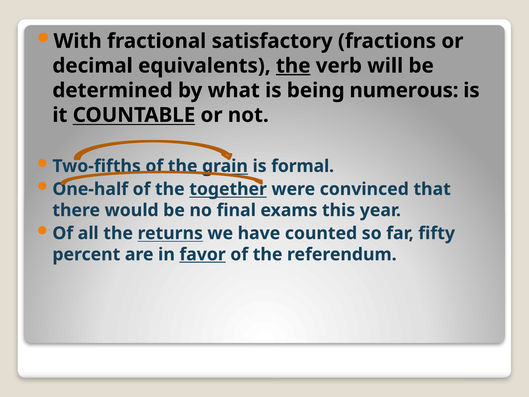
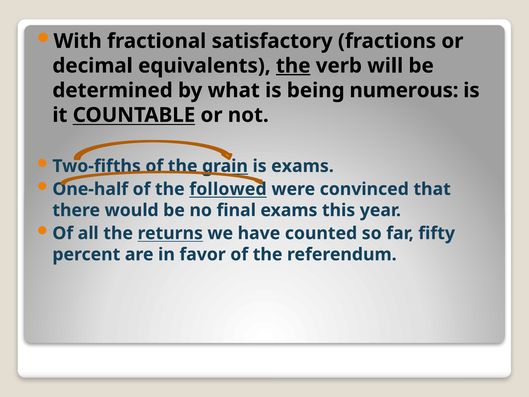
formal: formal -> exams (302, 166)
together: together -> followed (228, 189)
favor underline: present -> none (203, 254)
